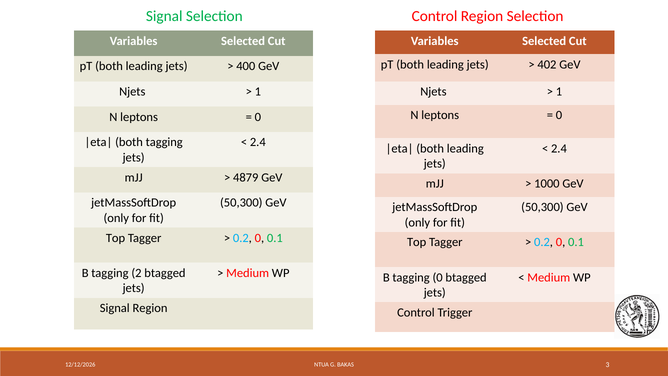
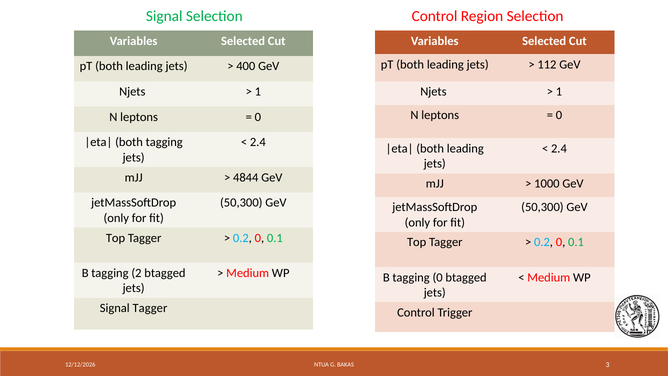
402: 402 -> 112 (547, 64)
4879: 4879 -> 4844 (246, 177)
Signal Region: Region -> Tagger (150, 308)
